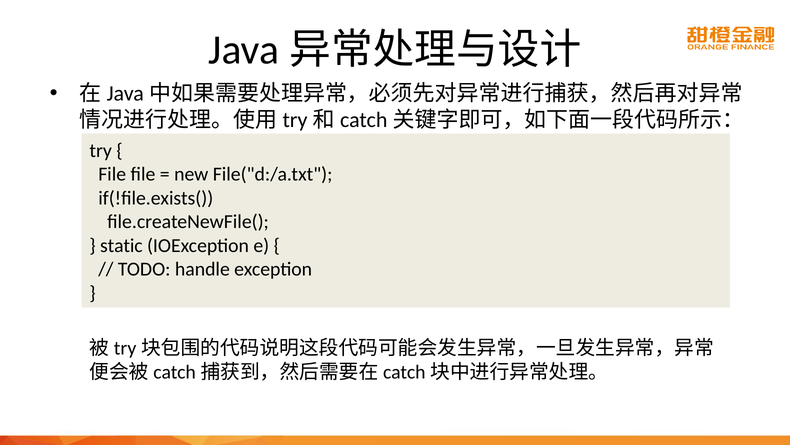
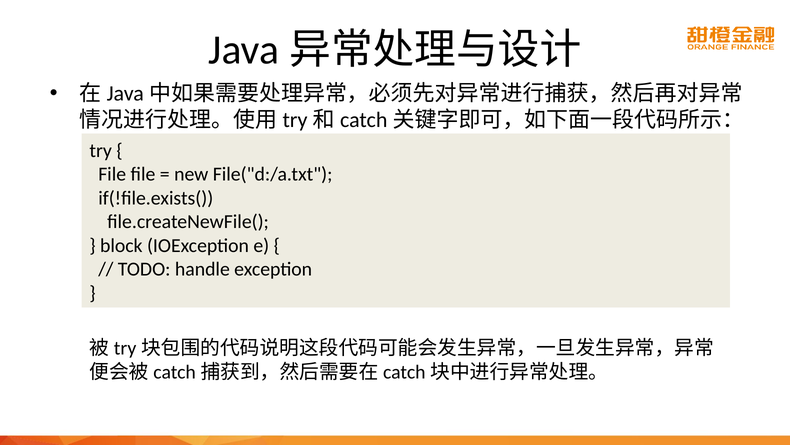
static: static -> block (121, 245)
